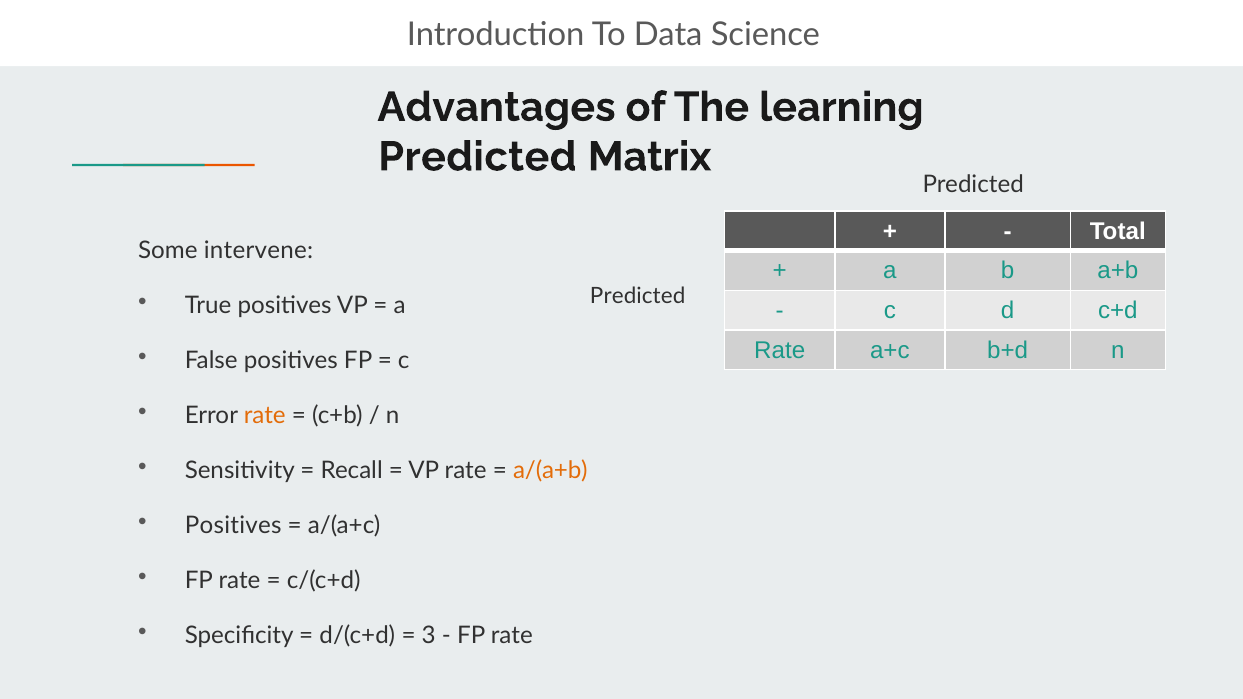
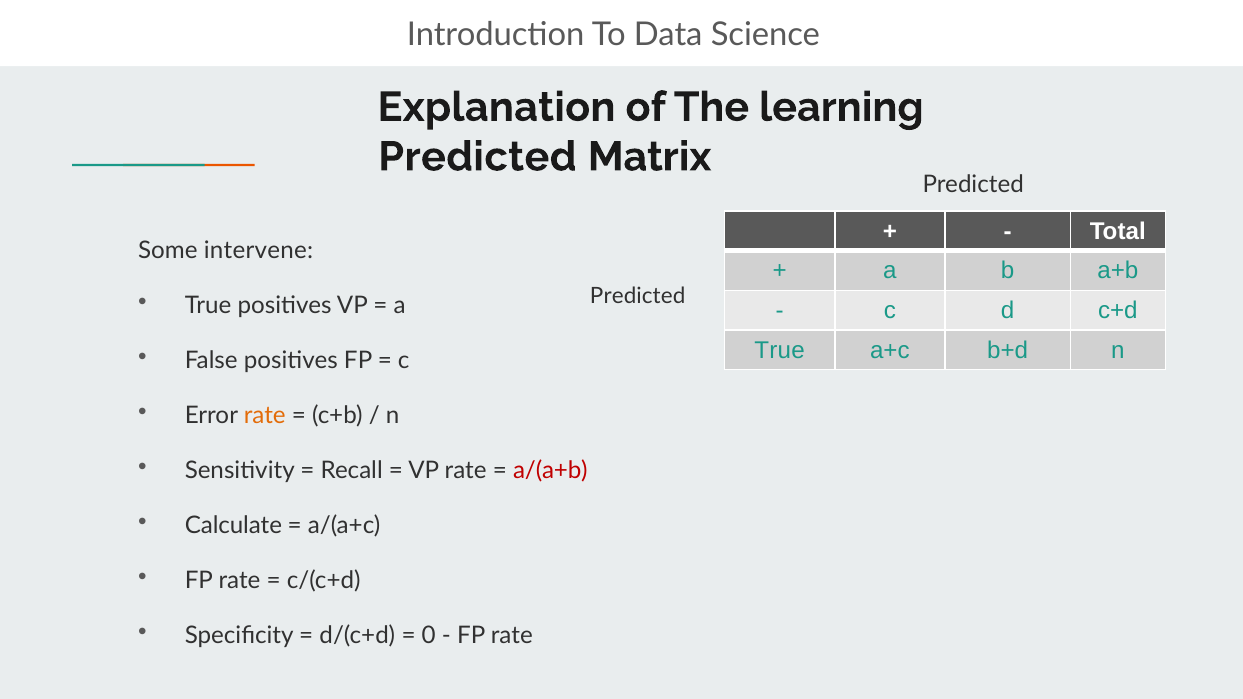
Advantages: Advantages -> Explanation (497, 107)
Rate: Rate -> True (780, 350)
a/(a+b colour: orange -> red (550, 471)
Positives: Positives -> Calculate (233, 526)
3: 3 -> 0 (429, 636)
